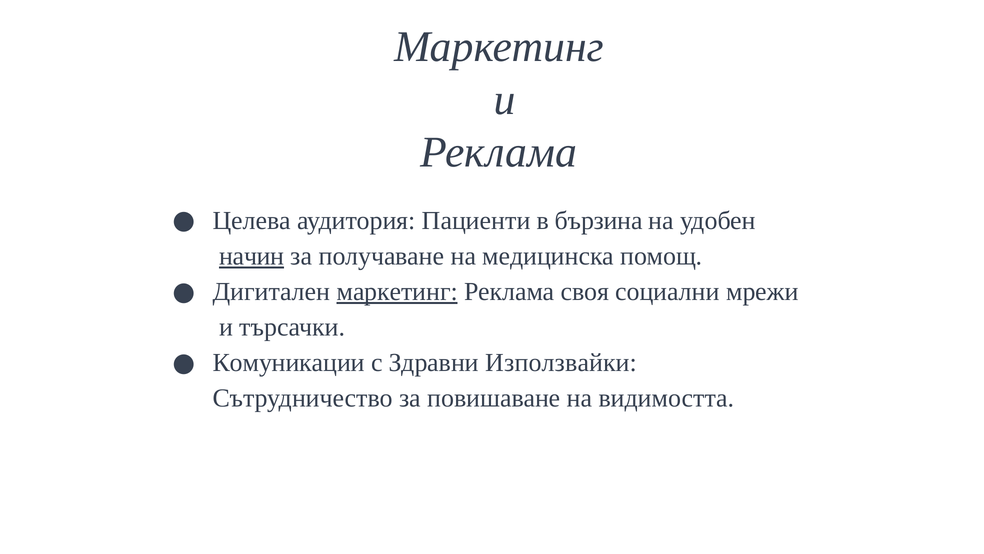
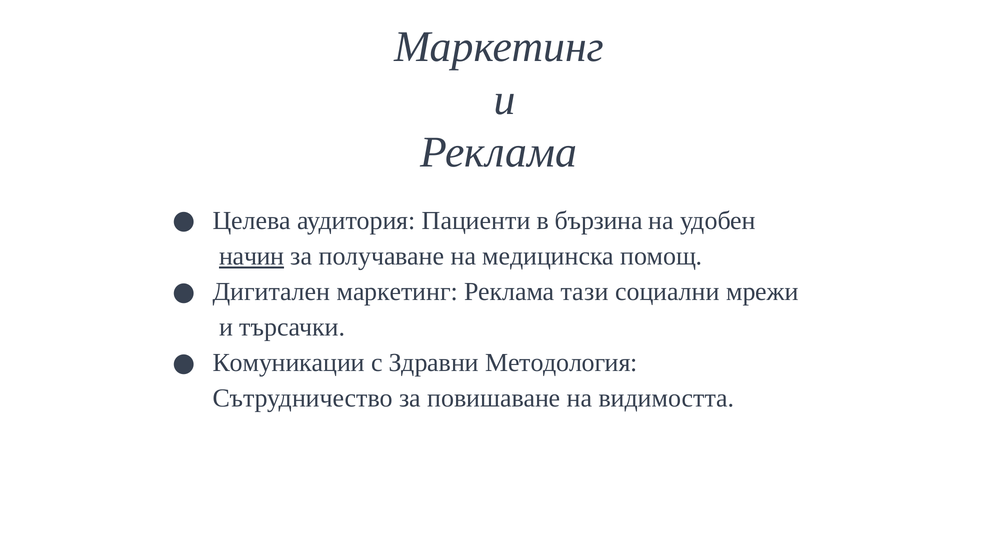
маркетинг underline: present -> none (397, 292)
своя: своя -> тази (585, 292)
Използвайки: Използвайки -> Методология (561, 363)
